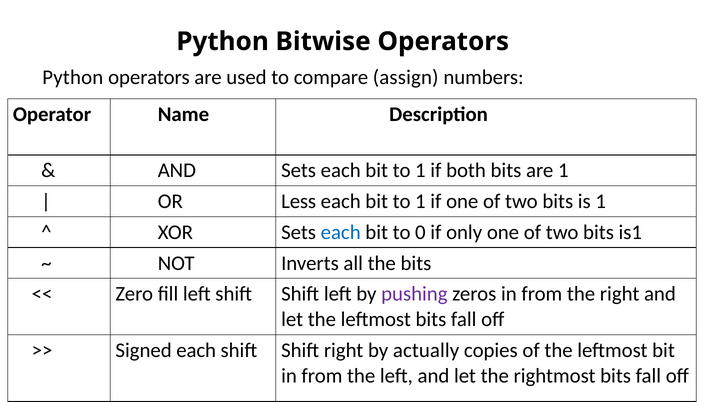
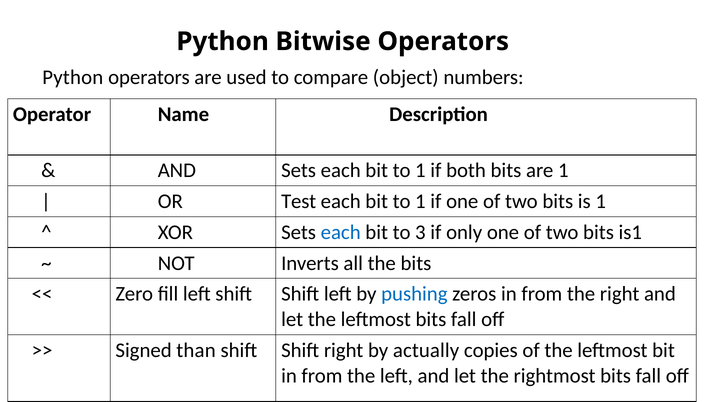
assign: assign -> object (406, 77)
Less: Less -> Test (299, 201)
0: 0 -> 3 (420, 232)
pushing colour: purple -> blue (414, 294)
Signed each: each -> than (196, 350)
